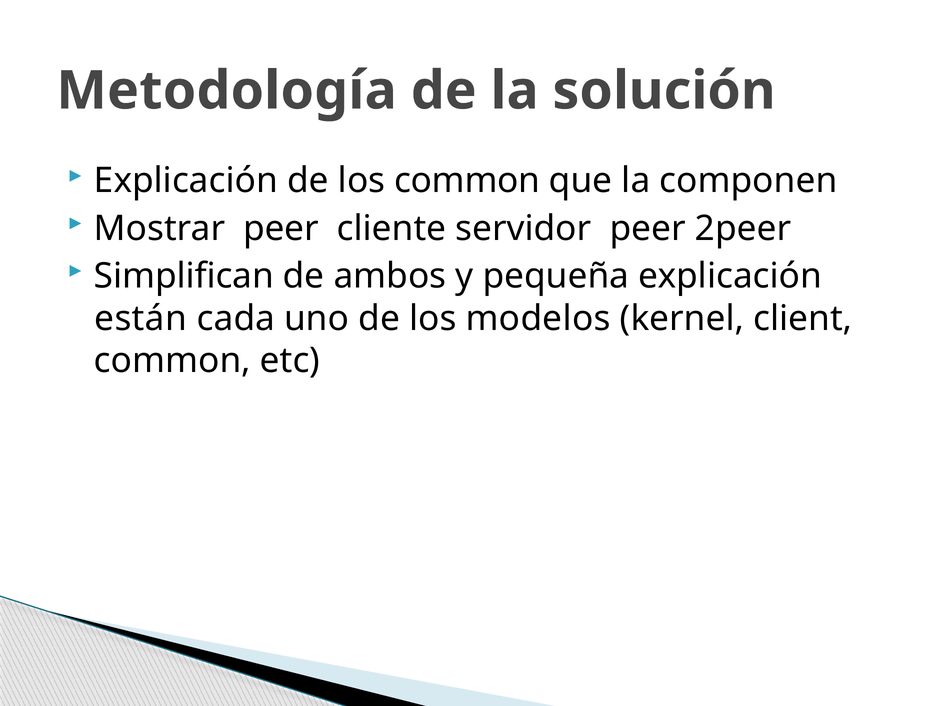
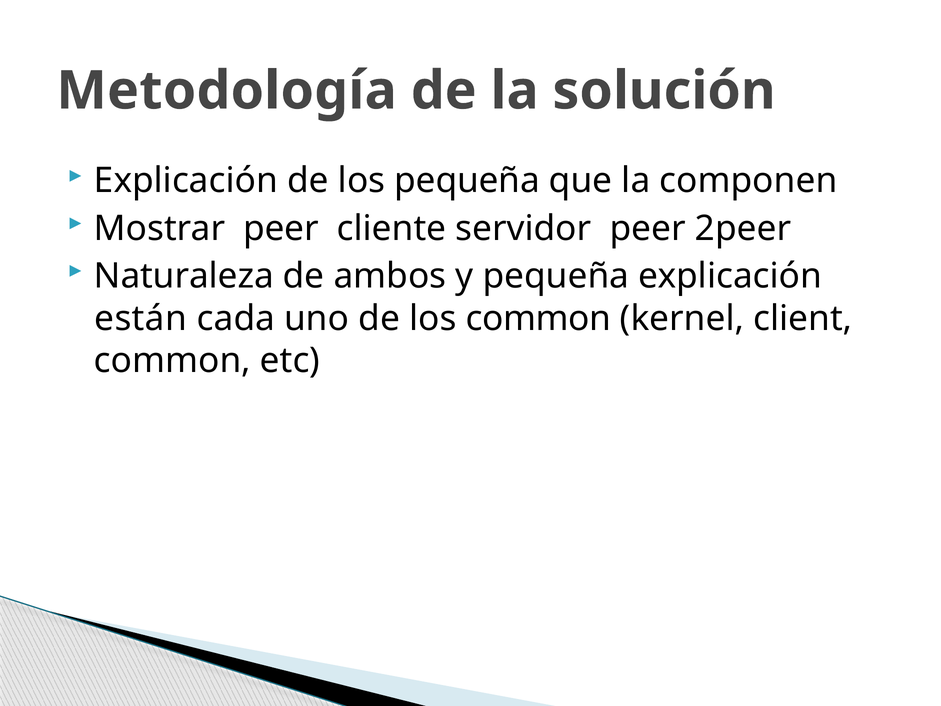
los common: common -> pequeña (467, 181)
Simplifican: Simplifican -> Naturaleza (184, 276)
los modelos: modelos -> common (538, 318)
